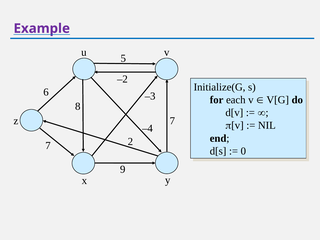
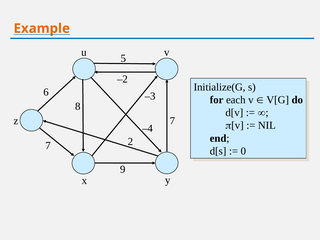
Example colour: purple -> orange (42, 28)
